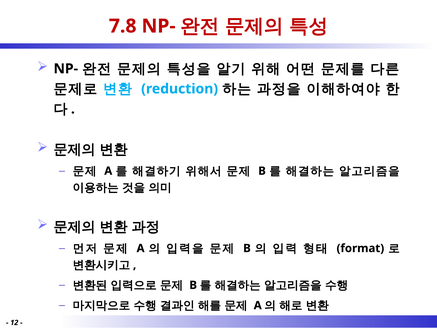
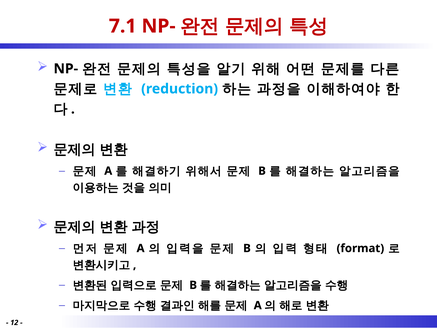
7.8: 7.8 -> 7.1 (123, 26)
